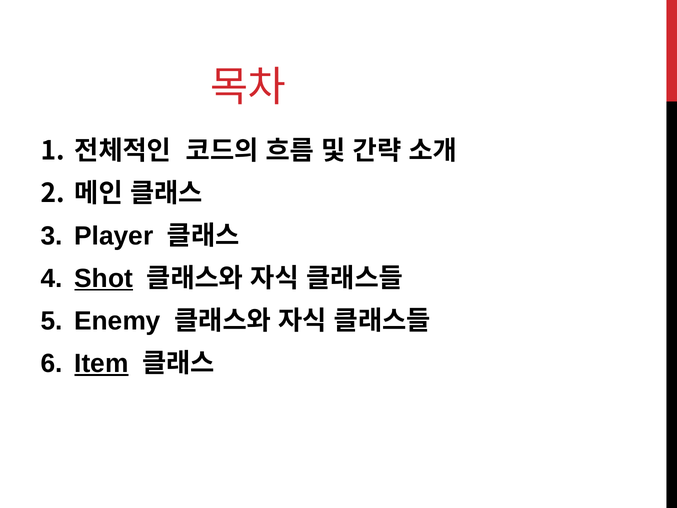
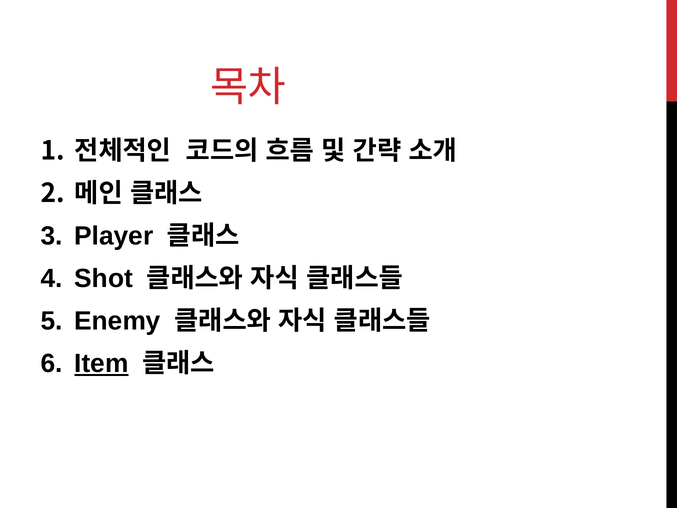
Shot underline: present -> none (104, 278)
